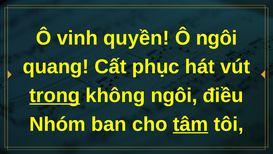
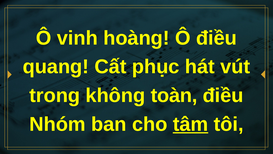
quyền: quyền -> hoàng (136, 38)
Ô ngôi: ngôi -> điều (216, 38)
trong underline: present -> none (55, 95)
không ngôi: ngôi -> toàn (174, 95)
